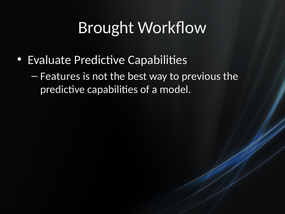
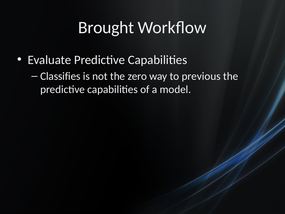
Features: Features -> Classifies (60, 76)
best: best -> zero (137, 76)
